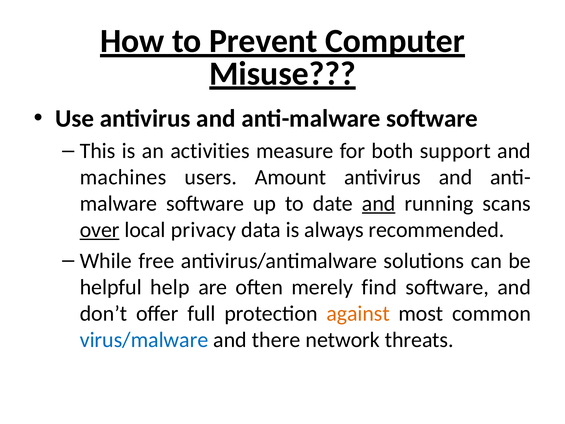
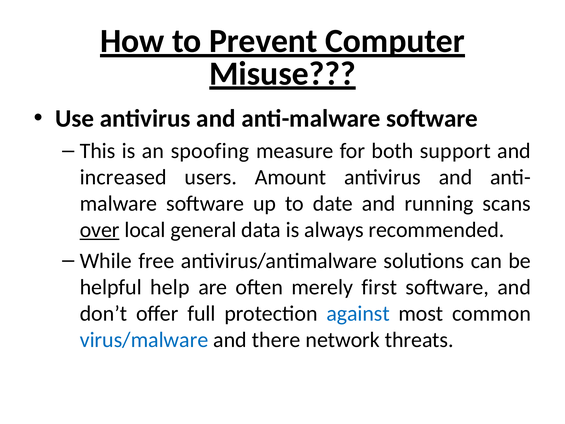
activities: activities -> spoofing (210, 151)
machines: machines -> increased (123, 177)
and underline: present -> none (379, 204)
privacy: privacy -> general (204, 230)
find: find -> first (379, 287)
against colour: orange -> blue (358, 313)
